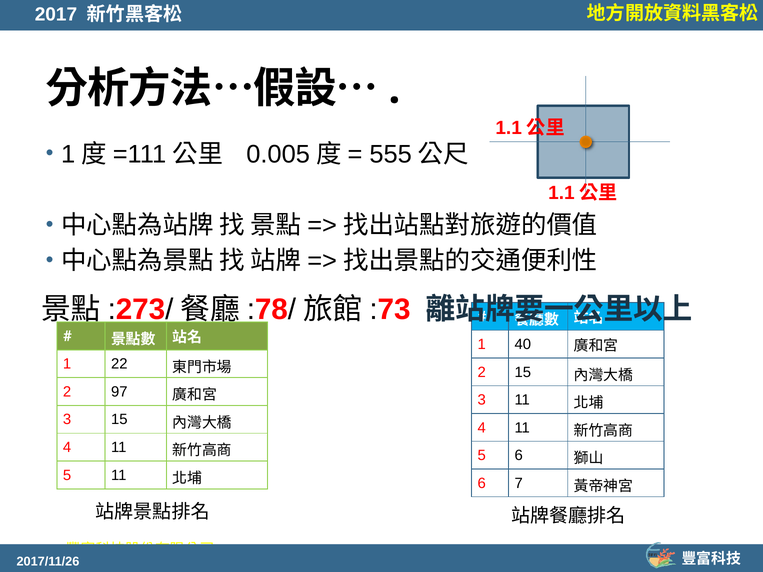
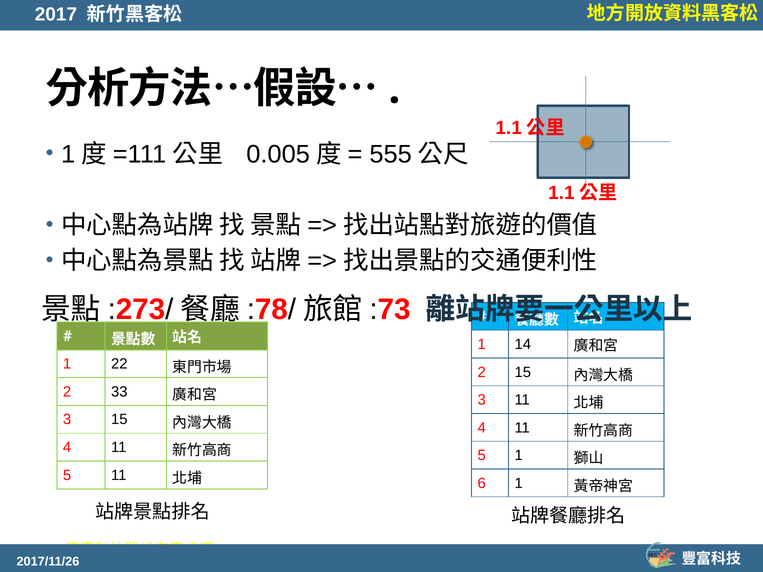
40: 40 -> 14 (523, 345)
97: 97 -> 33 (119, 392)
5 6: 6 -> 1 (519, 456)
6 7: 7 -> 1 (519, 483)
